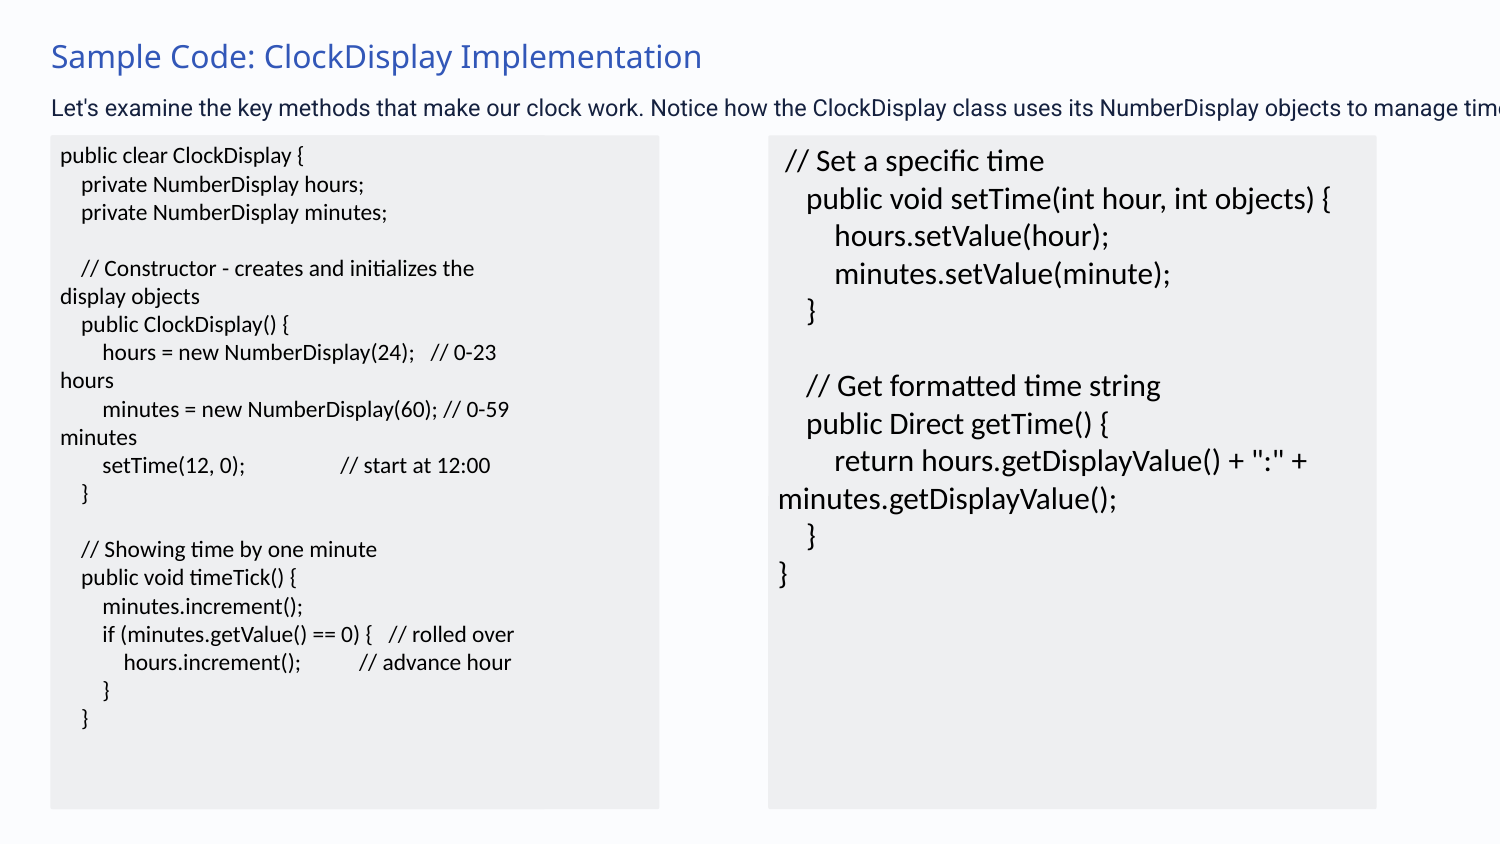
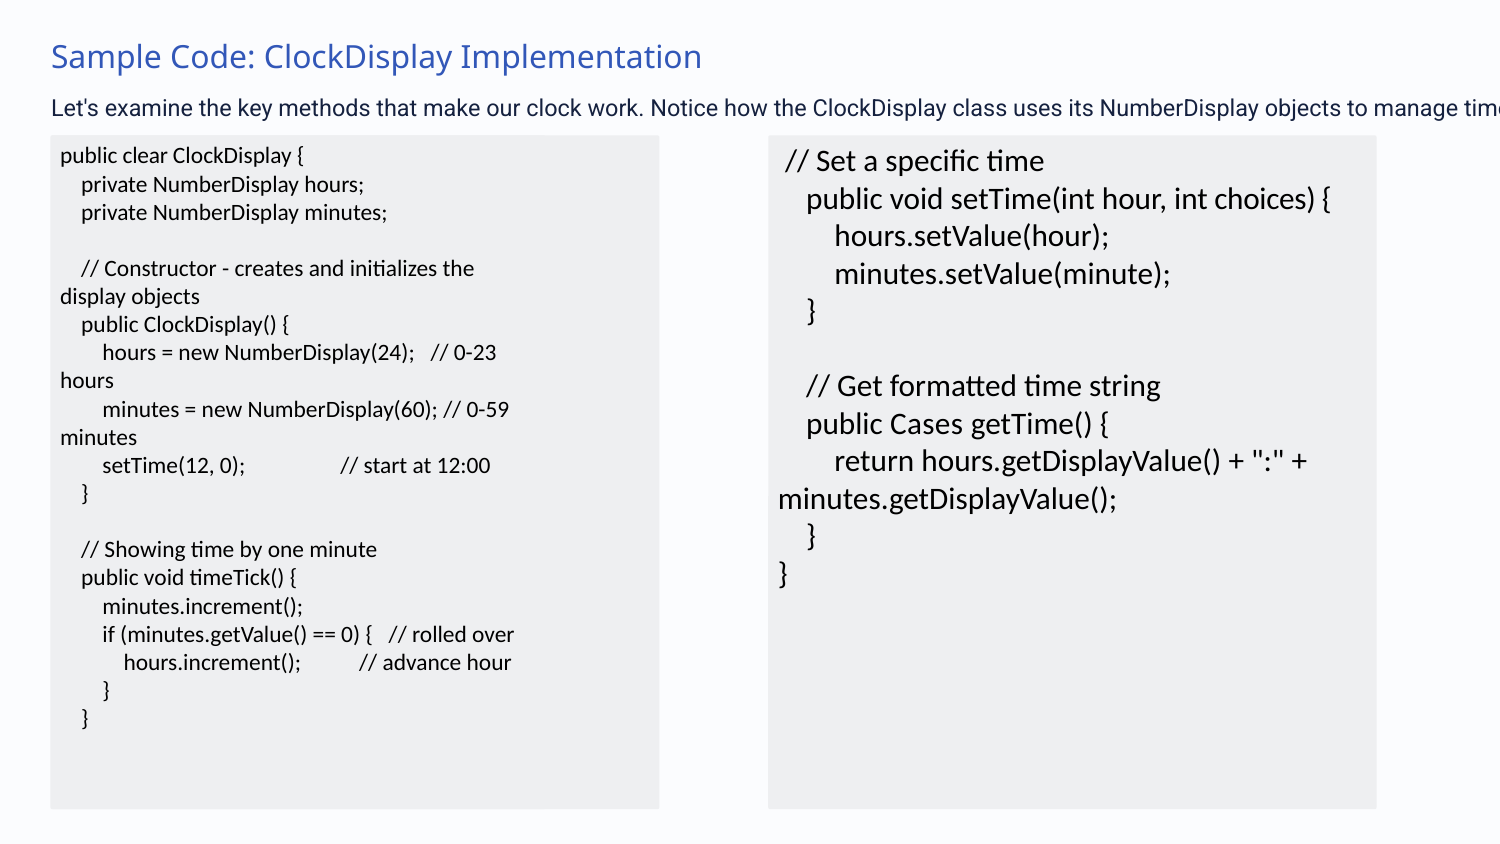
int objects: objects -> choices (1265, 199)
Direct: Direct -> Cases (927, 424)
